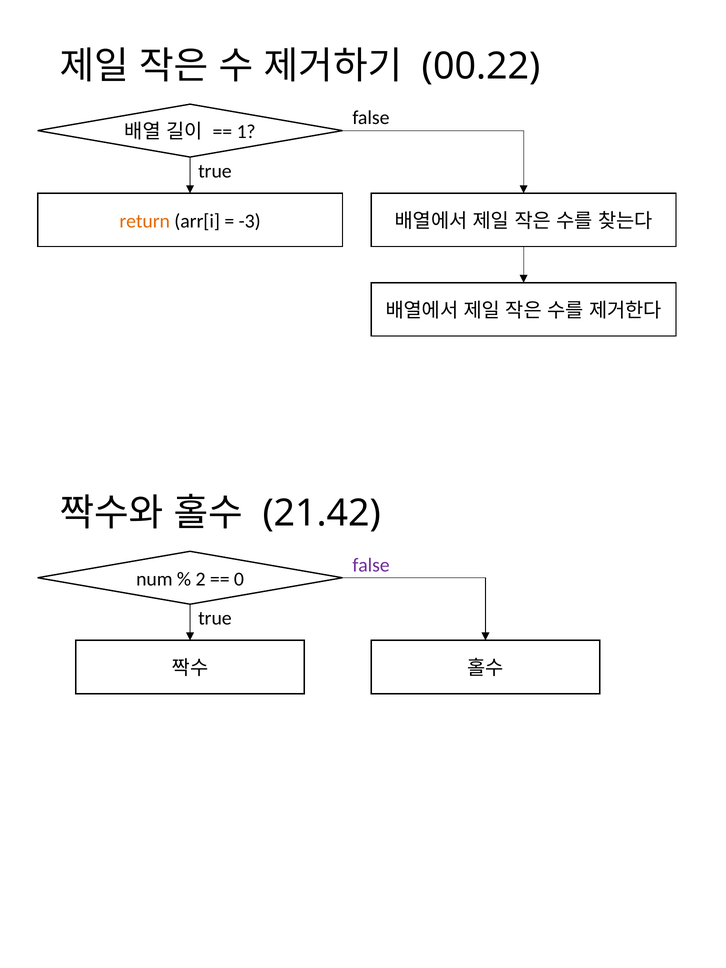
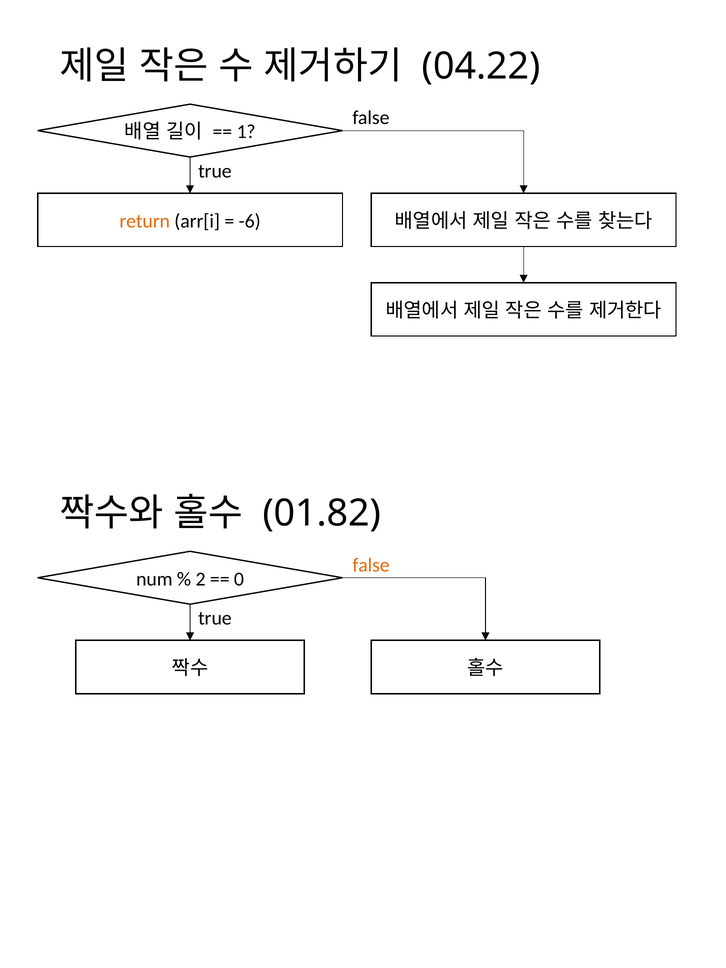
00.22: 00.22 -> 04.22 (481, 66)
-3: -3 -> -6 (250, 221)
21.42: 21.42 -> 01.82 (322, 513)
false colour: purple -> orange (371, 565)
